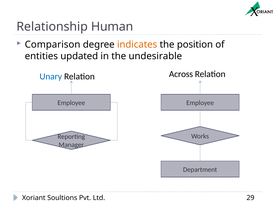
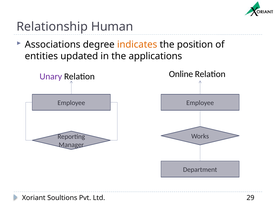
Comparison: Comparison -> Associations (53, 45)
undesirable: undesirable -> applications (155, 56)
Unary colour: blue -> purple (51, 77)
Across: Across -> Online (181, 74)
